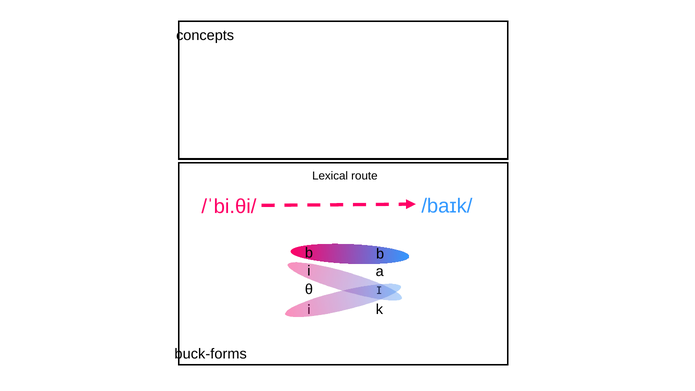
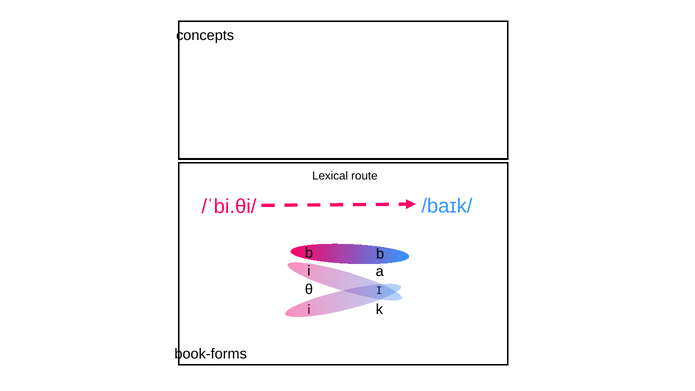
buck-forms: buck-forms -> book-forms (211, 354)
